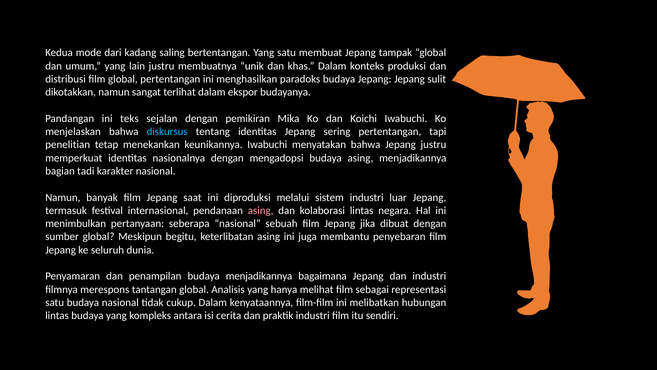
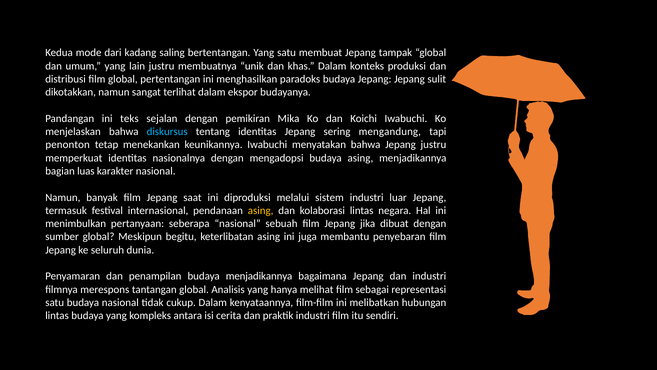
sering pertentangan: pertentangan -> mengandung (390, 132)
penelitian: penelitian -> penonton (68, 145)
tadi: tadi -> luas (86, 171)
asing colour: pink -> yellow (261, 210)
